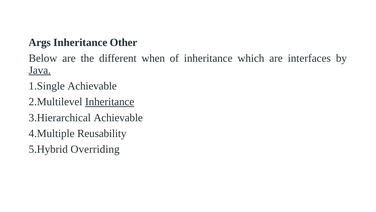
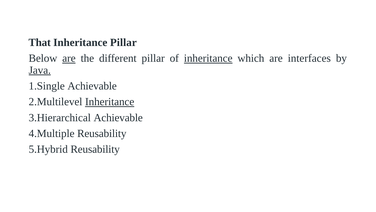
Args: Args -> That (40, 42)
Inheritance Other: Other -> Pillar (123, 42)
are underline: none -> present (69, 58)
different when: when -> pillar (153, 58)
inheritance underline: none -> present (208, 58)
Overriding: Overriding -> Reusability (95, 149)
